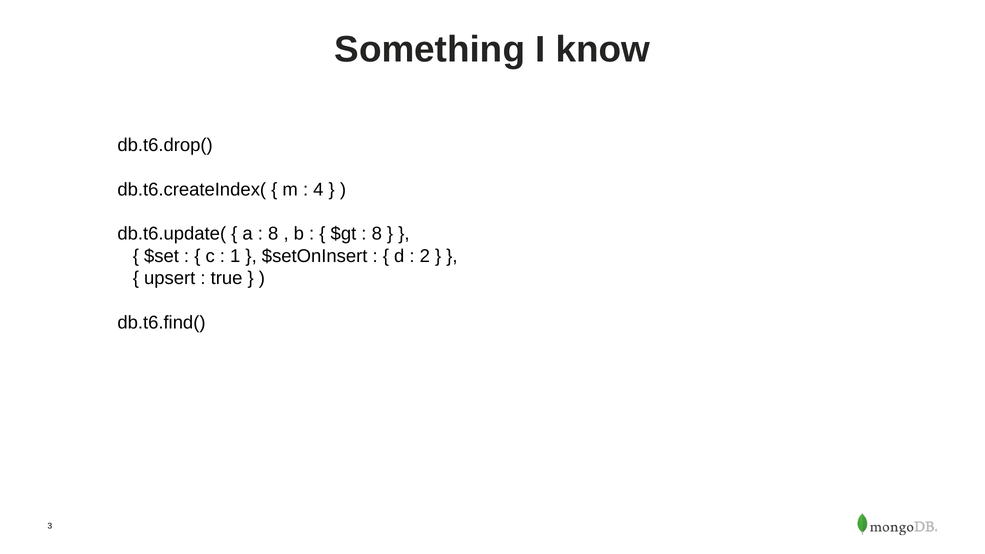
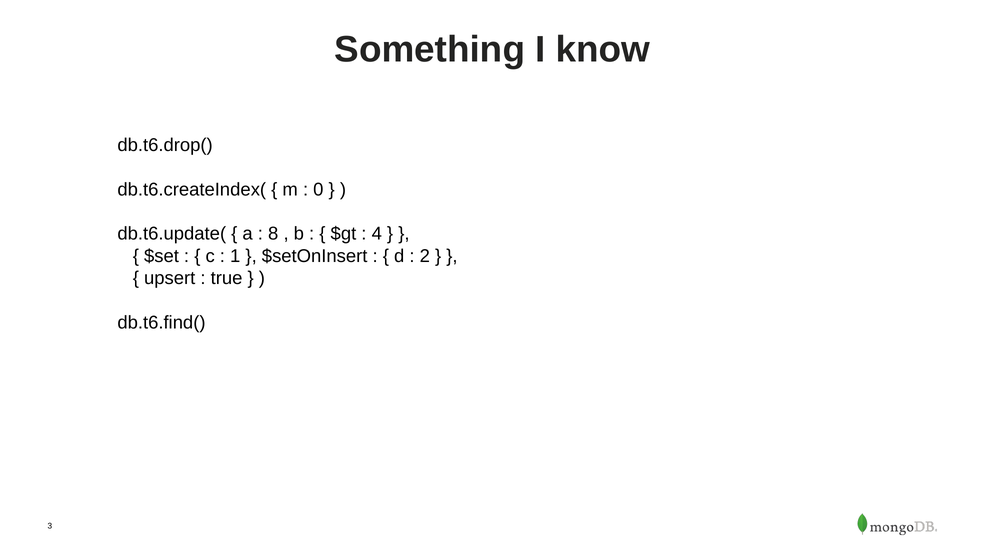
4: 4 -> 0 (318, 190)
8: 8 -> 4 (377, 234)
